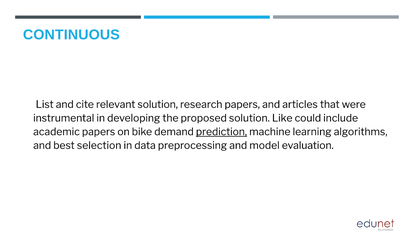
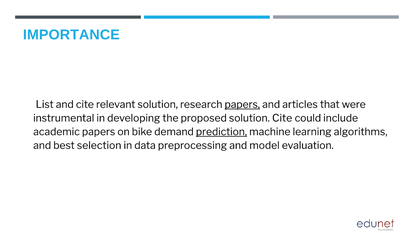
CONTINUOUS: CONTINUOUS -> IMPORTANCE (71, 35)
papers underline: none -> present (242, 104)
solution Like: Like -> Cite (282, 118)
